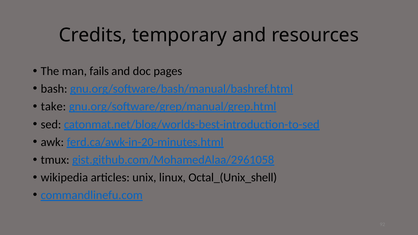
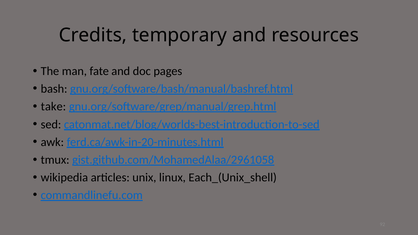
fails: fails -> fate (99, 71)
Octal_(Unix_shell: Octal_(Unix_shell -> Each_(Unix_shell (233, 178)
